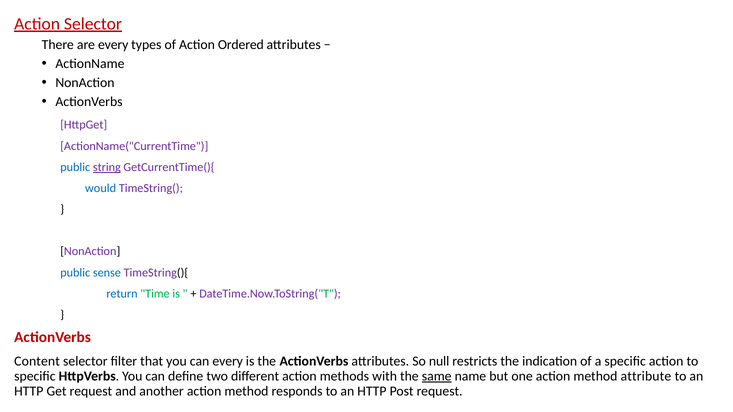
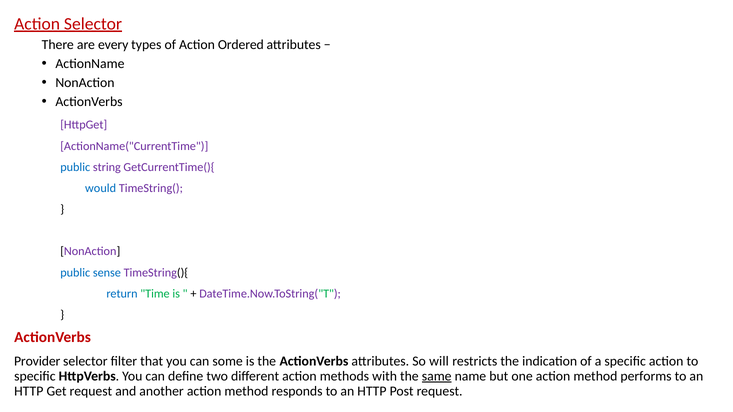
string underline: present -> none (107, 167)
Content: Content -> Provider (37, 361)
can every: every -> some (228, 361)
null: null -> will (439, 361)
attribute: attribute -> performs (646, 376)
